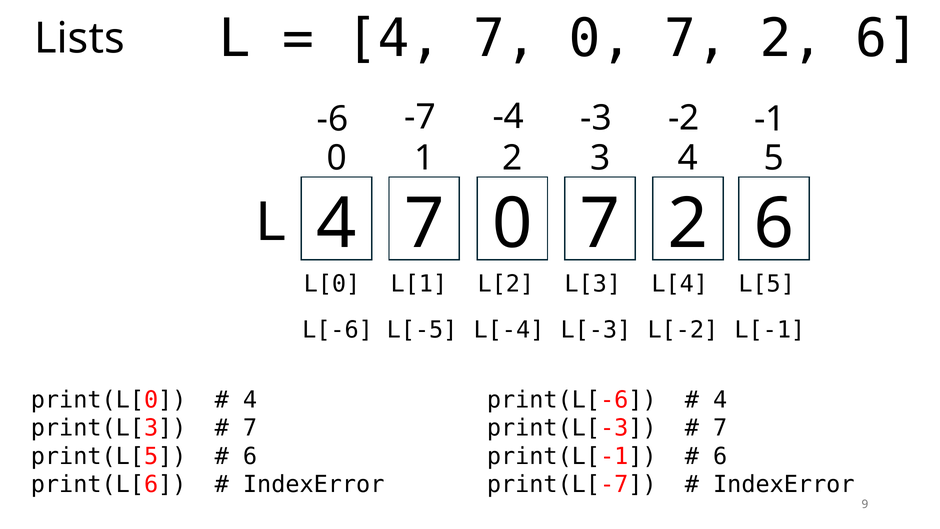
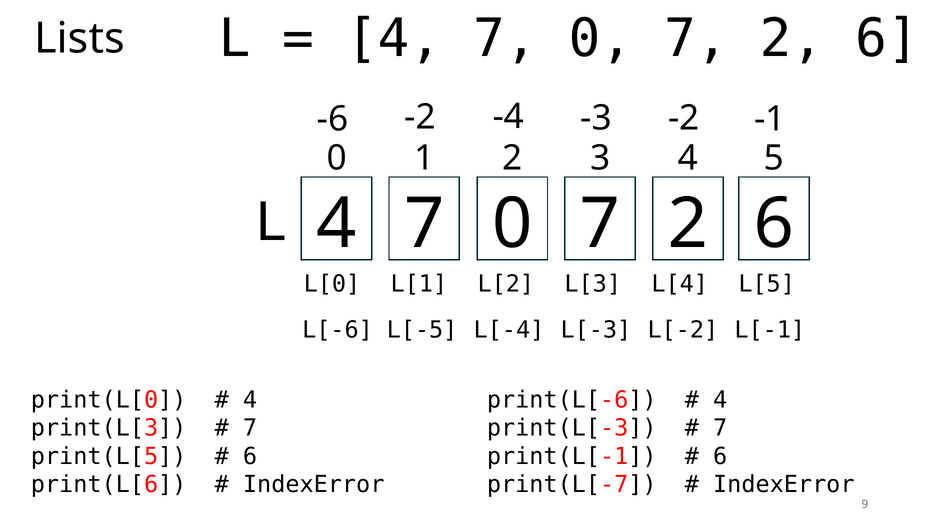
-6 -7: -7 -> -2 (420, 117)
